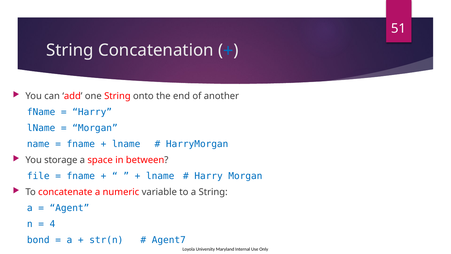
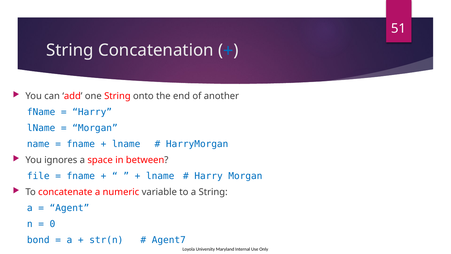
storage: storage -> ignores (61, 160)
4: 4 -> 0 (52, 224)
